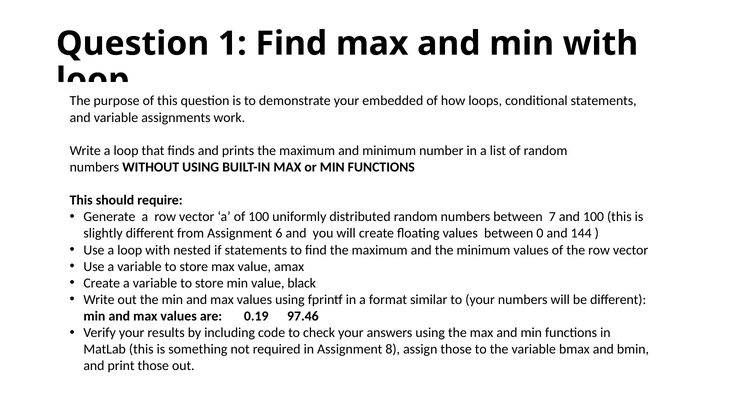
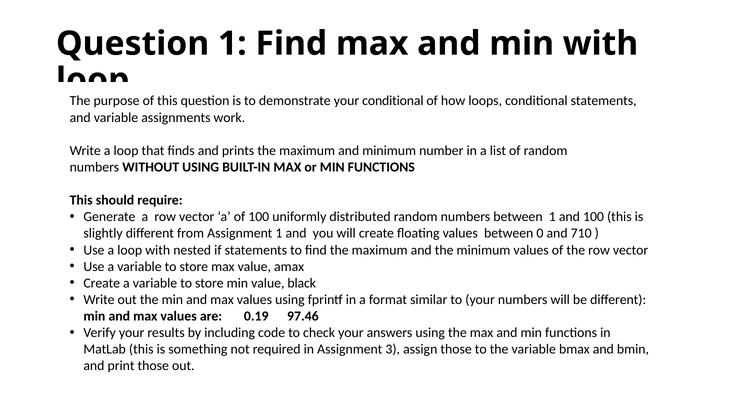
your embedded: embedded -> conditional (393, 101)
between 7: 7 -> 1 (552, 217)
Assignment 6: 6 -> 1 (279, 233)
144: 144 -> 710 (581, 233)
8: 8 -> 3 (393, 349)
